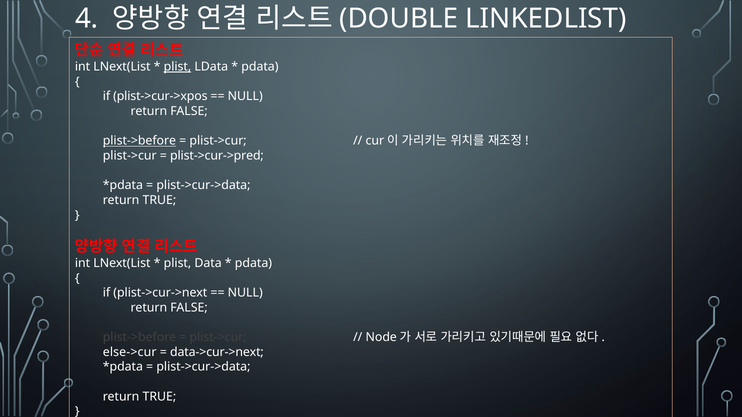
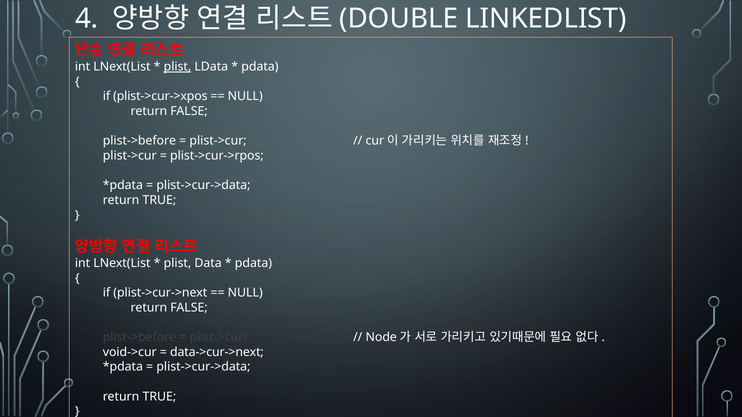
plist->before underline: present -> none (139, 141)
plist->cur->pred: plist->cur->pred -> plist->cur->rpos (217, 156)
else->cur: else->cur -> void->cur (130, 352)
